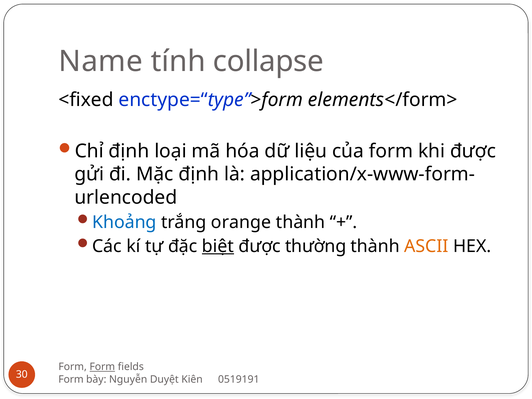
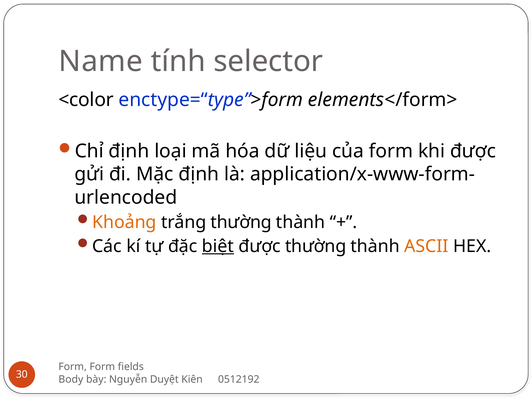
collapse: collapse -> selector (268, 61)
<fixed: <fixed -> <color (86, 100)
Khoảng colour: blue -> orange (124, 222)
trắng orange: orange -> thường (241, 222)
Form underline: present -> none (102, 367)
Form: Form -> Body (71, 379)
0519191: 0519191 -> 0512192 (239, 379)
